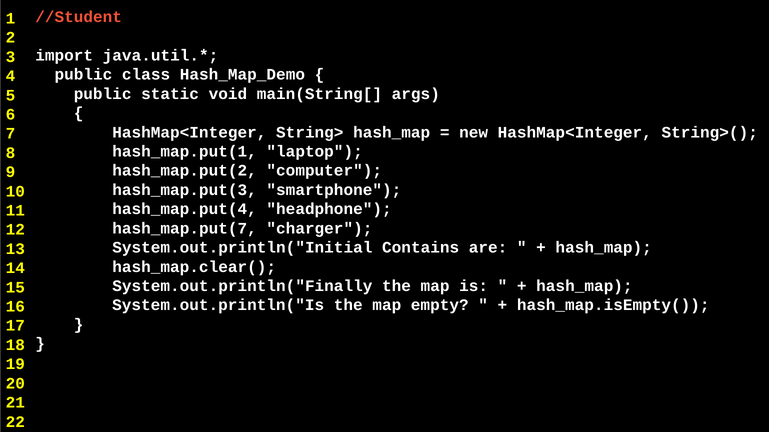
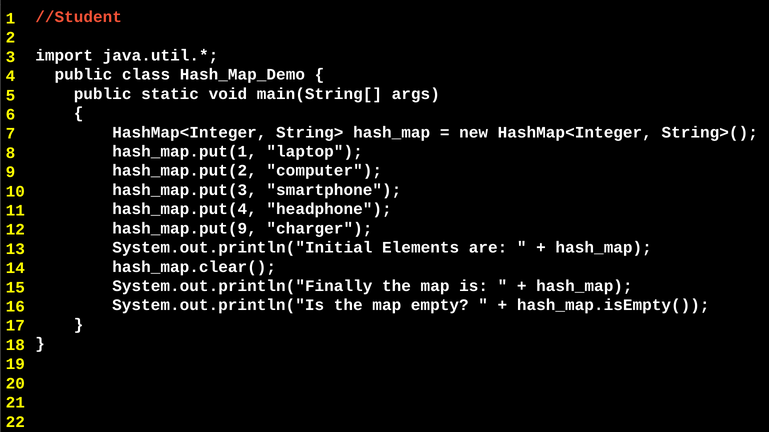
hash_map.put(7: hash_map.put(7 -> hash_map.put(9 (185, 229)
Contains: Contains -> Elements (421, 248)
